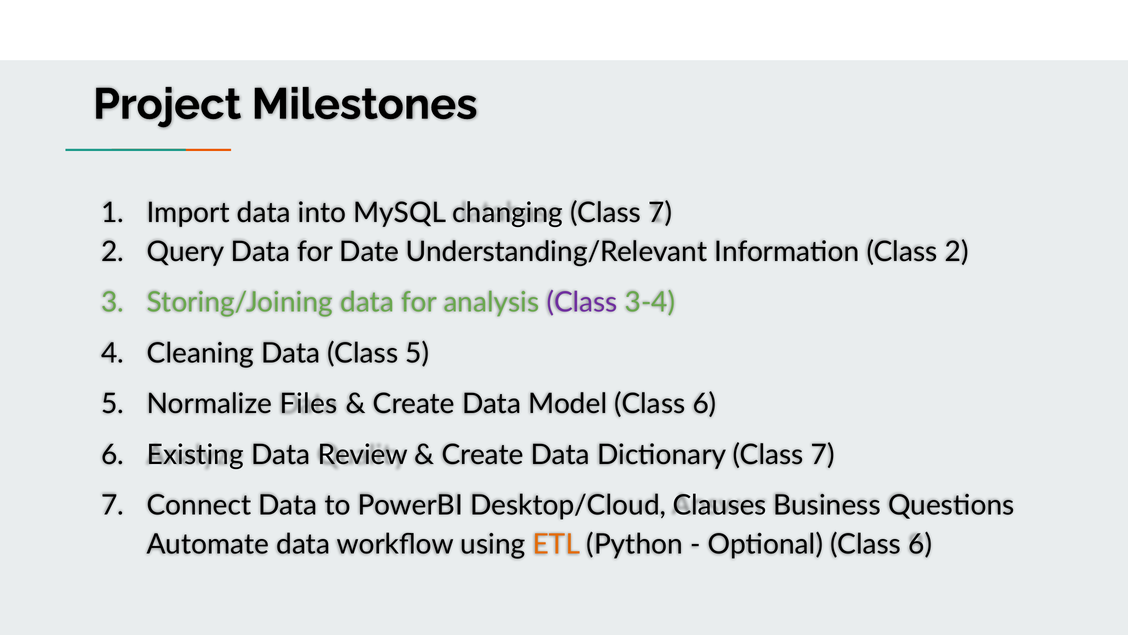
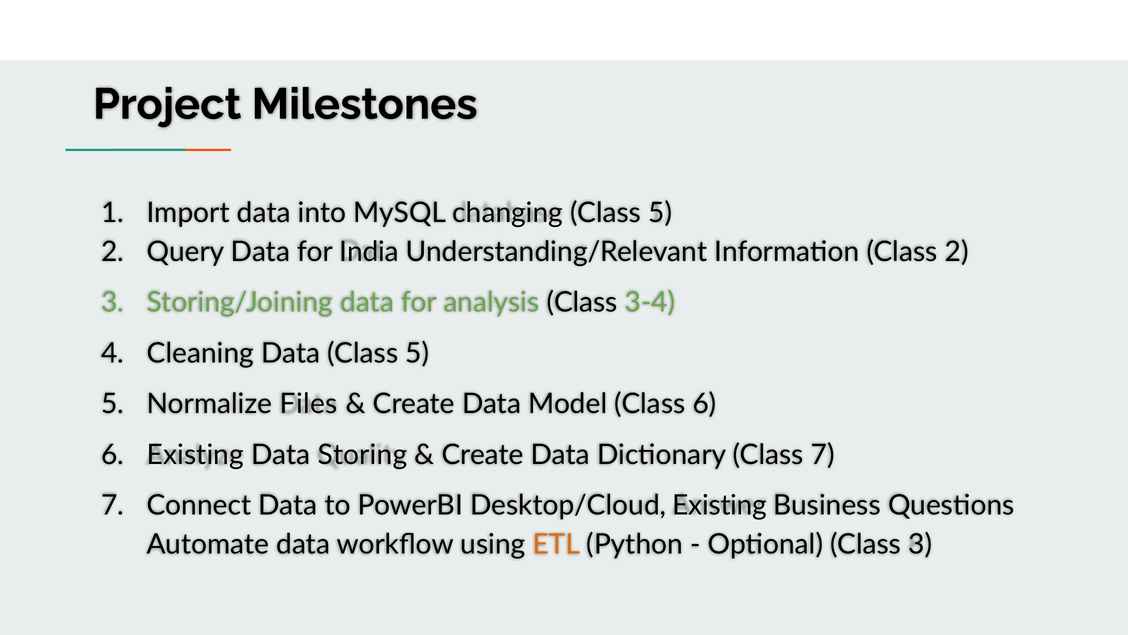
7: 7 -> 5 (660, 213)
Date: Date -> India (369, 252)
Class colour: purple -> black (582, 302)
Review: Review -> Storing (363, 454)
Desktop/Cloud Clauses: Clauses -> Existing (720, 505)
Optional Class 6: 6 -> 3 (920, 544)
